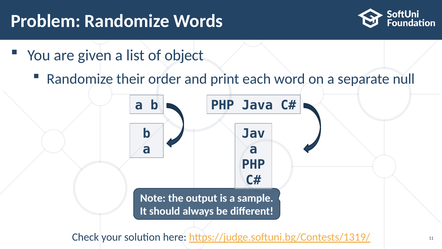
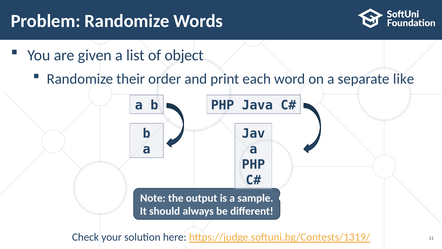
null: null -> like (404, 79)
